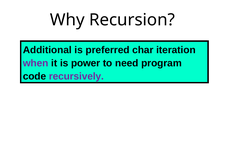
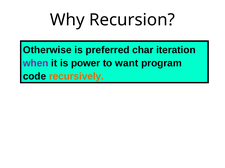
Additional: Additional -> Otherwise (47, 50)
need: need -> want (127, 63)
recursively colour: purple -> orange (76, 77)
